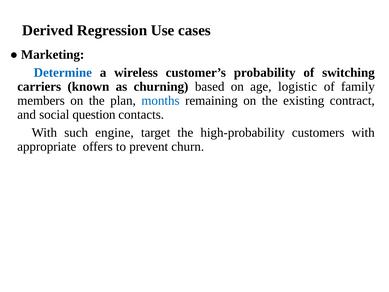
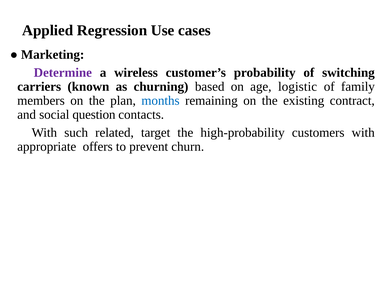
Derived: Derived -> Applied (48, 30)
Determine colour: blue -> purple (63, 73)
engine: engine -> related (115, 133)
